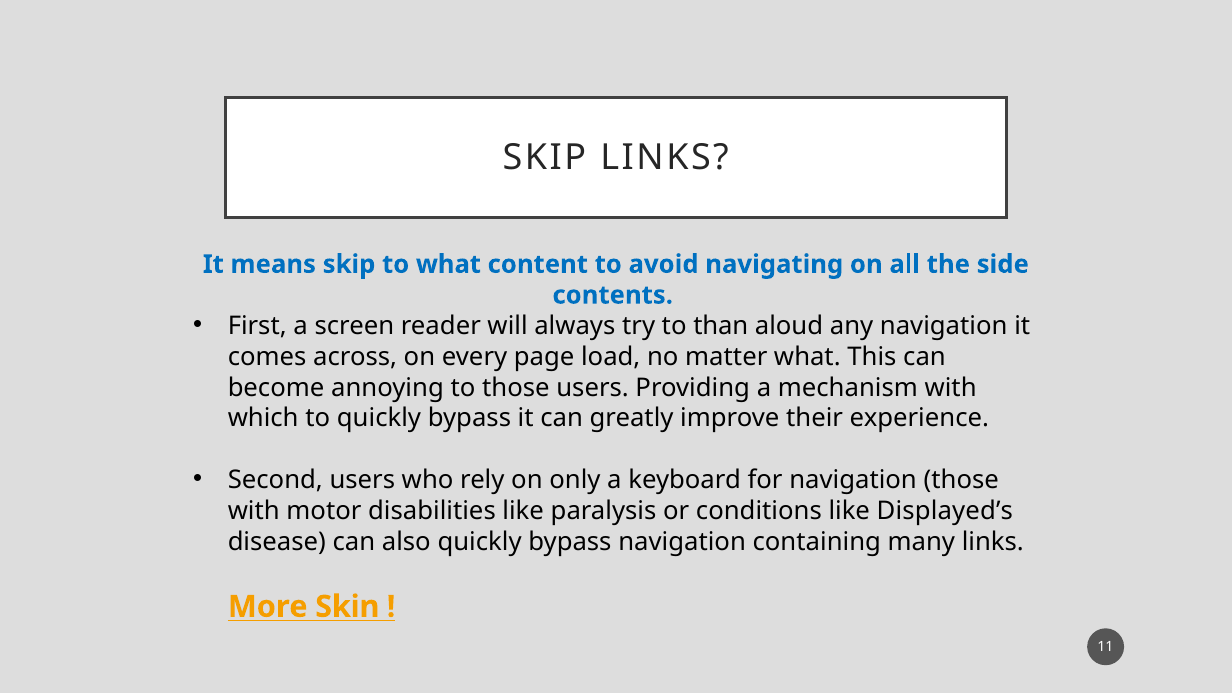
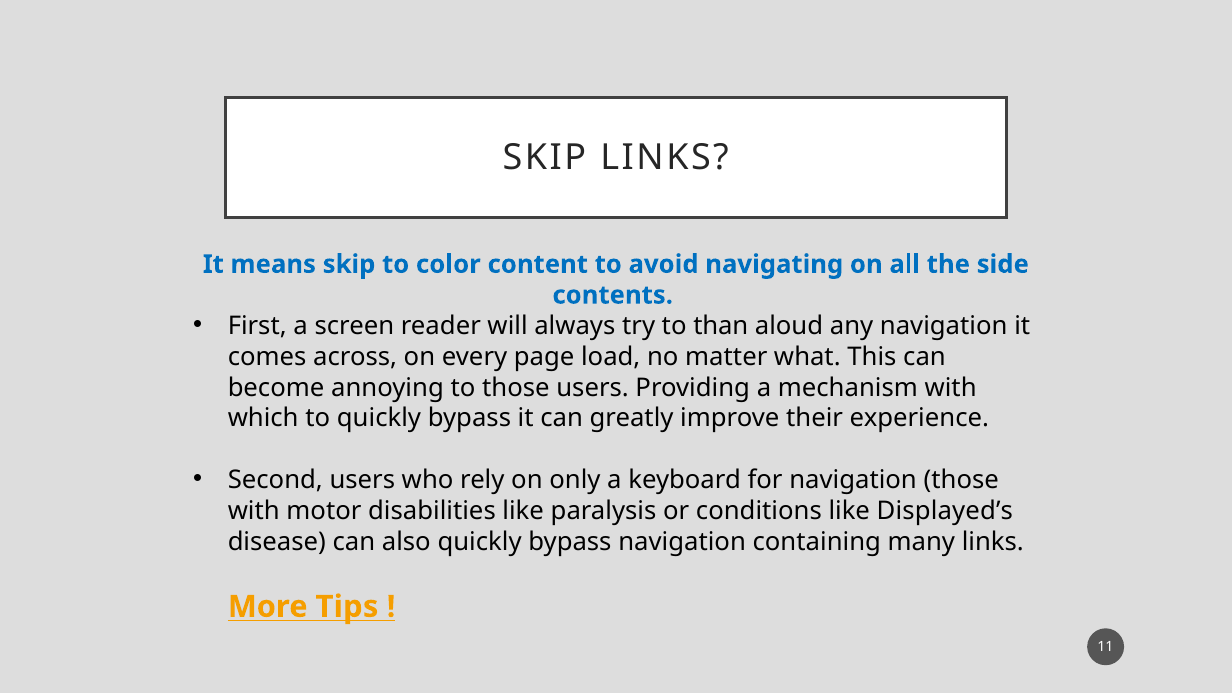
to what: what -> color (448, 264)
Skin: Skin -> Tips (347, 607)
